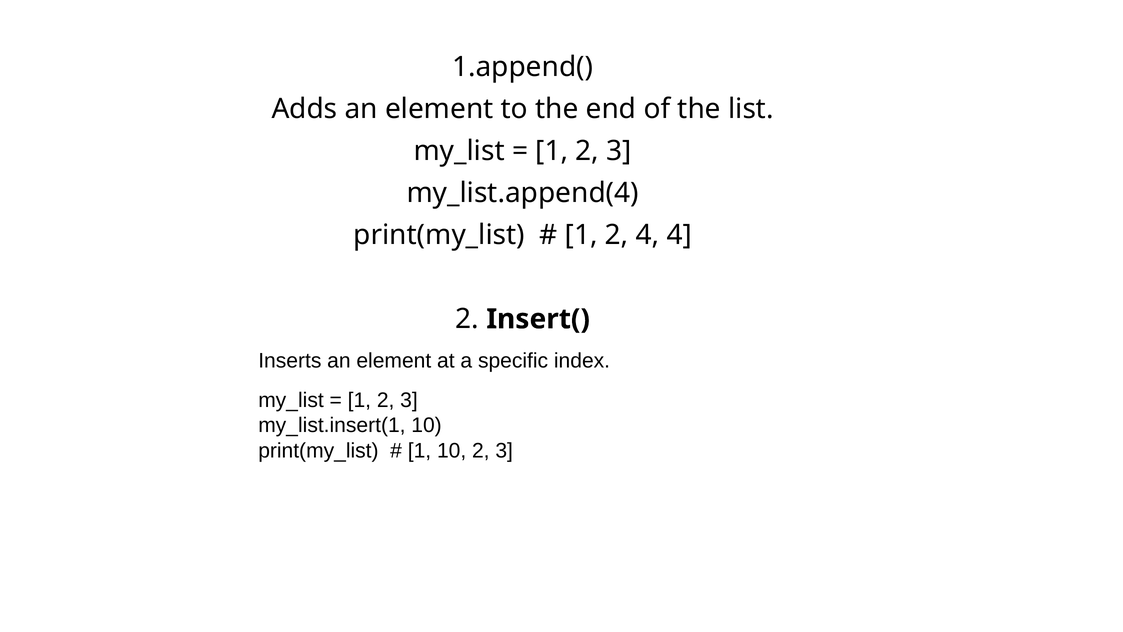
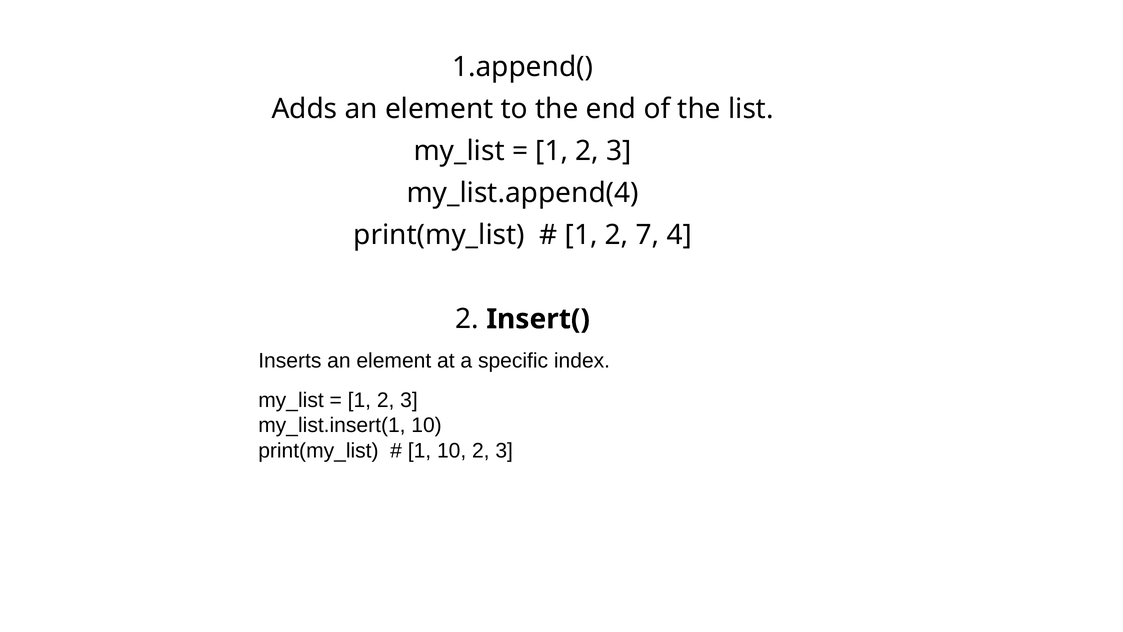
2 4: 4 -> 7 (648, 235)
